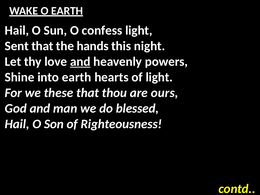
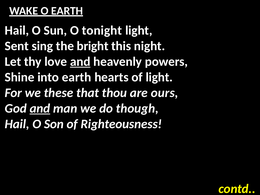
confess: confess -> tonight (102, 30)
Sent that: that -> sing (42, 46)
hands: hands -> bright (93, 46)
and underline: none -> present (40, 108)
blessed: blessed -> though (137, 108)
